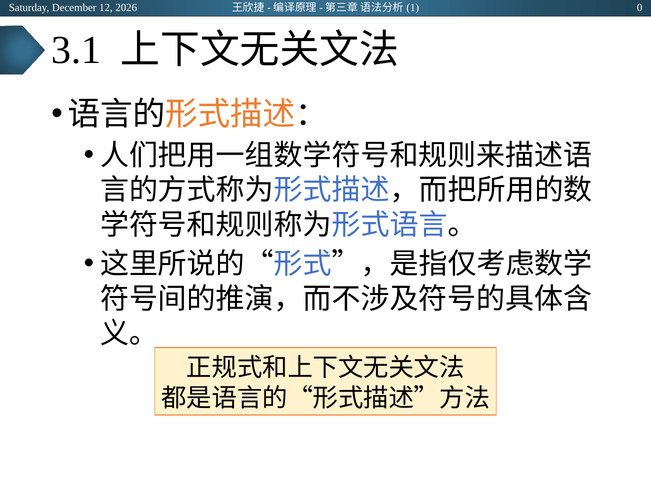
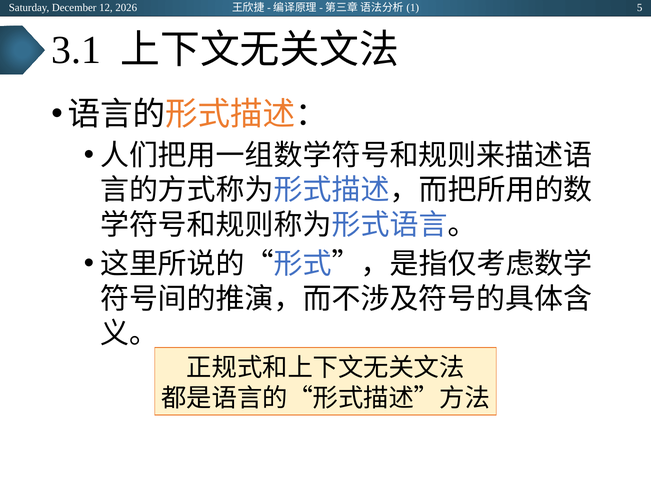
0: 0 -> 5 (640, 8)
